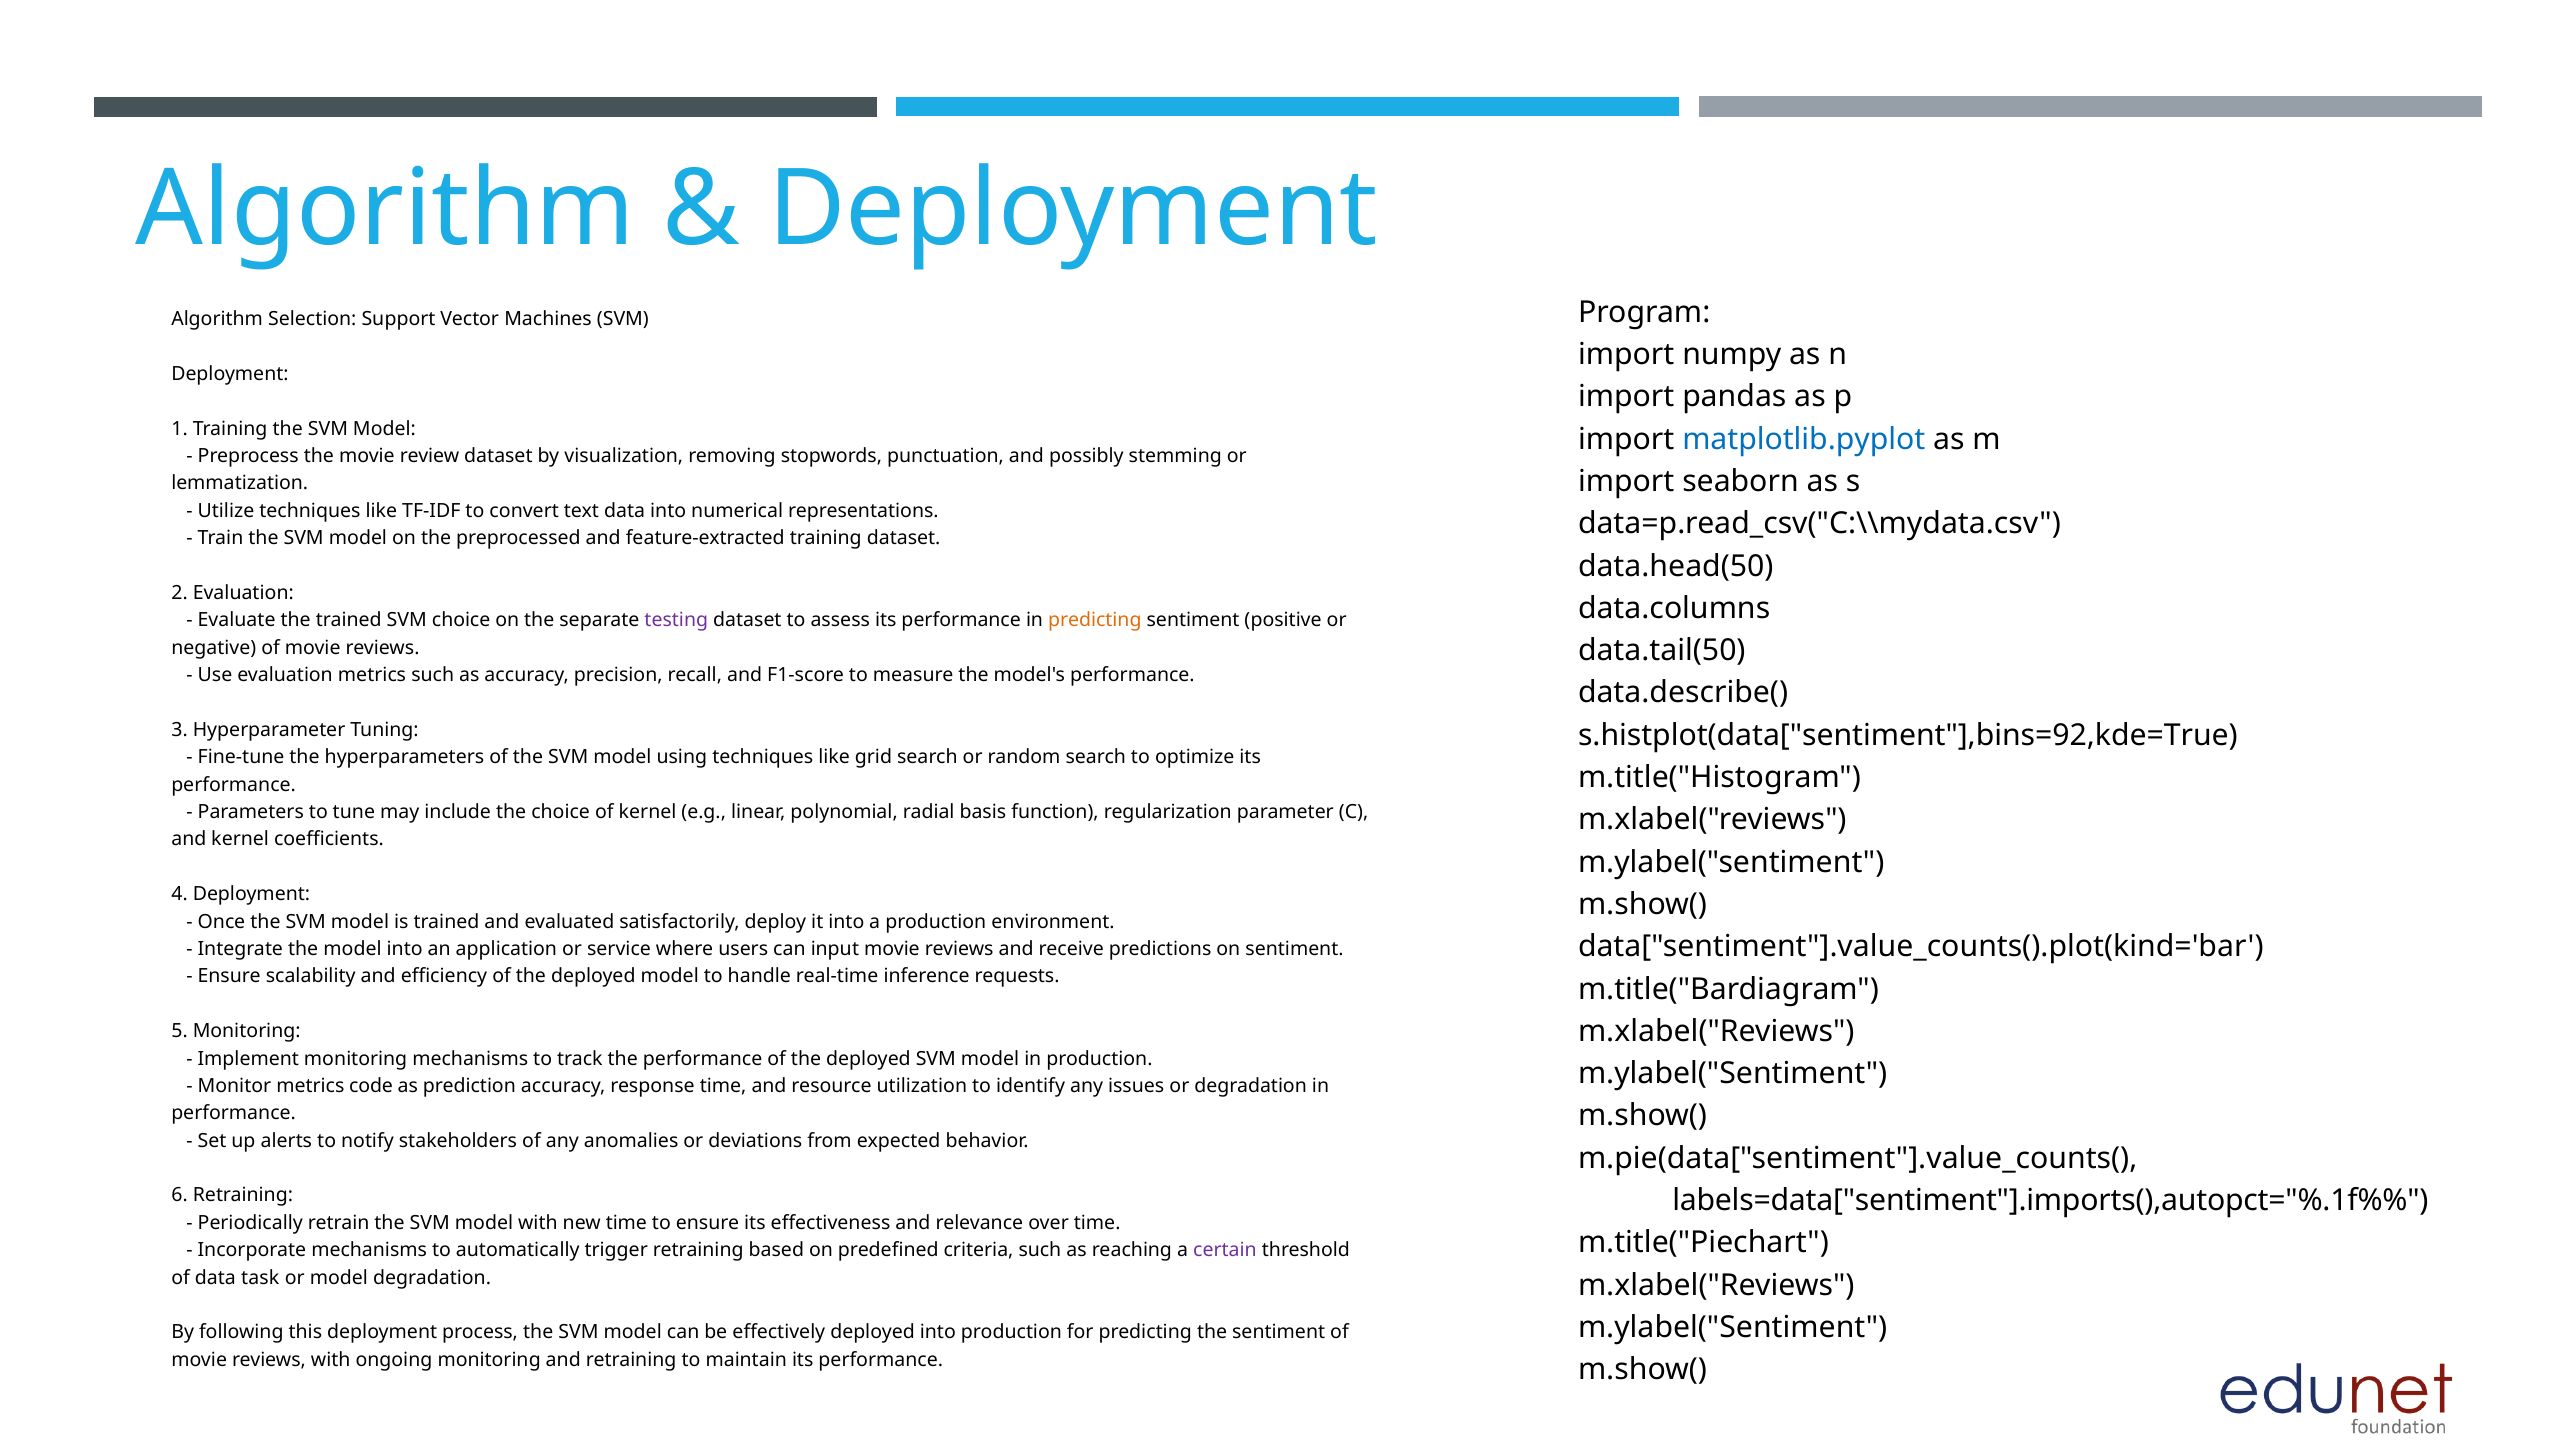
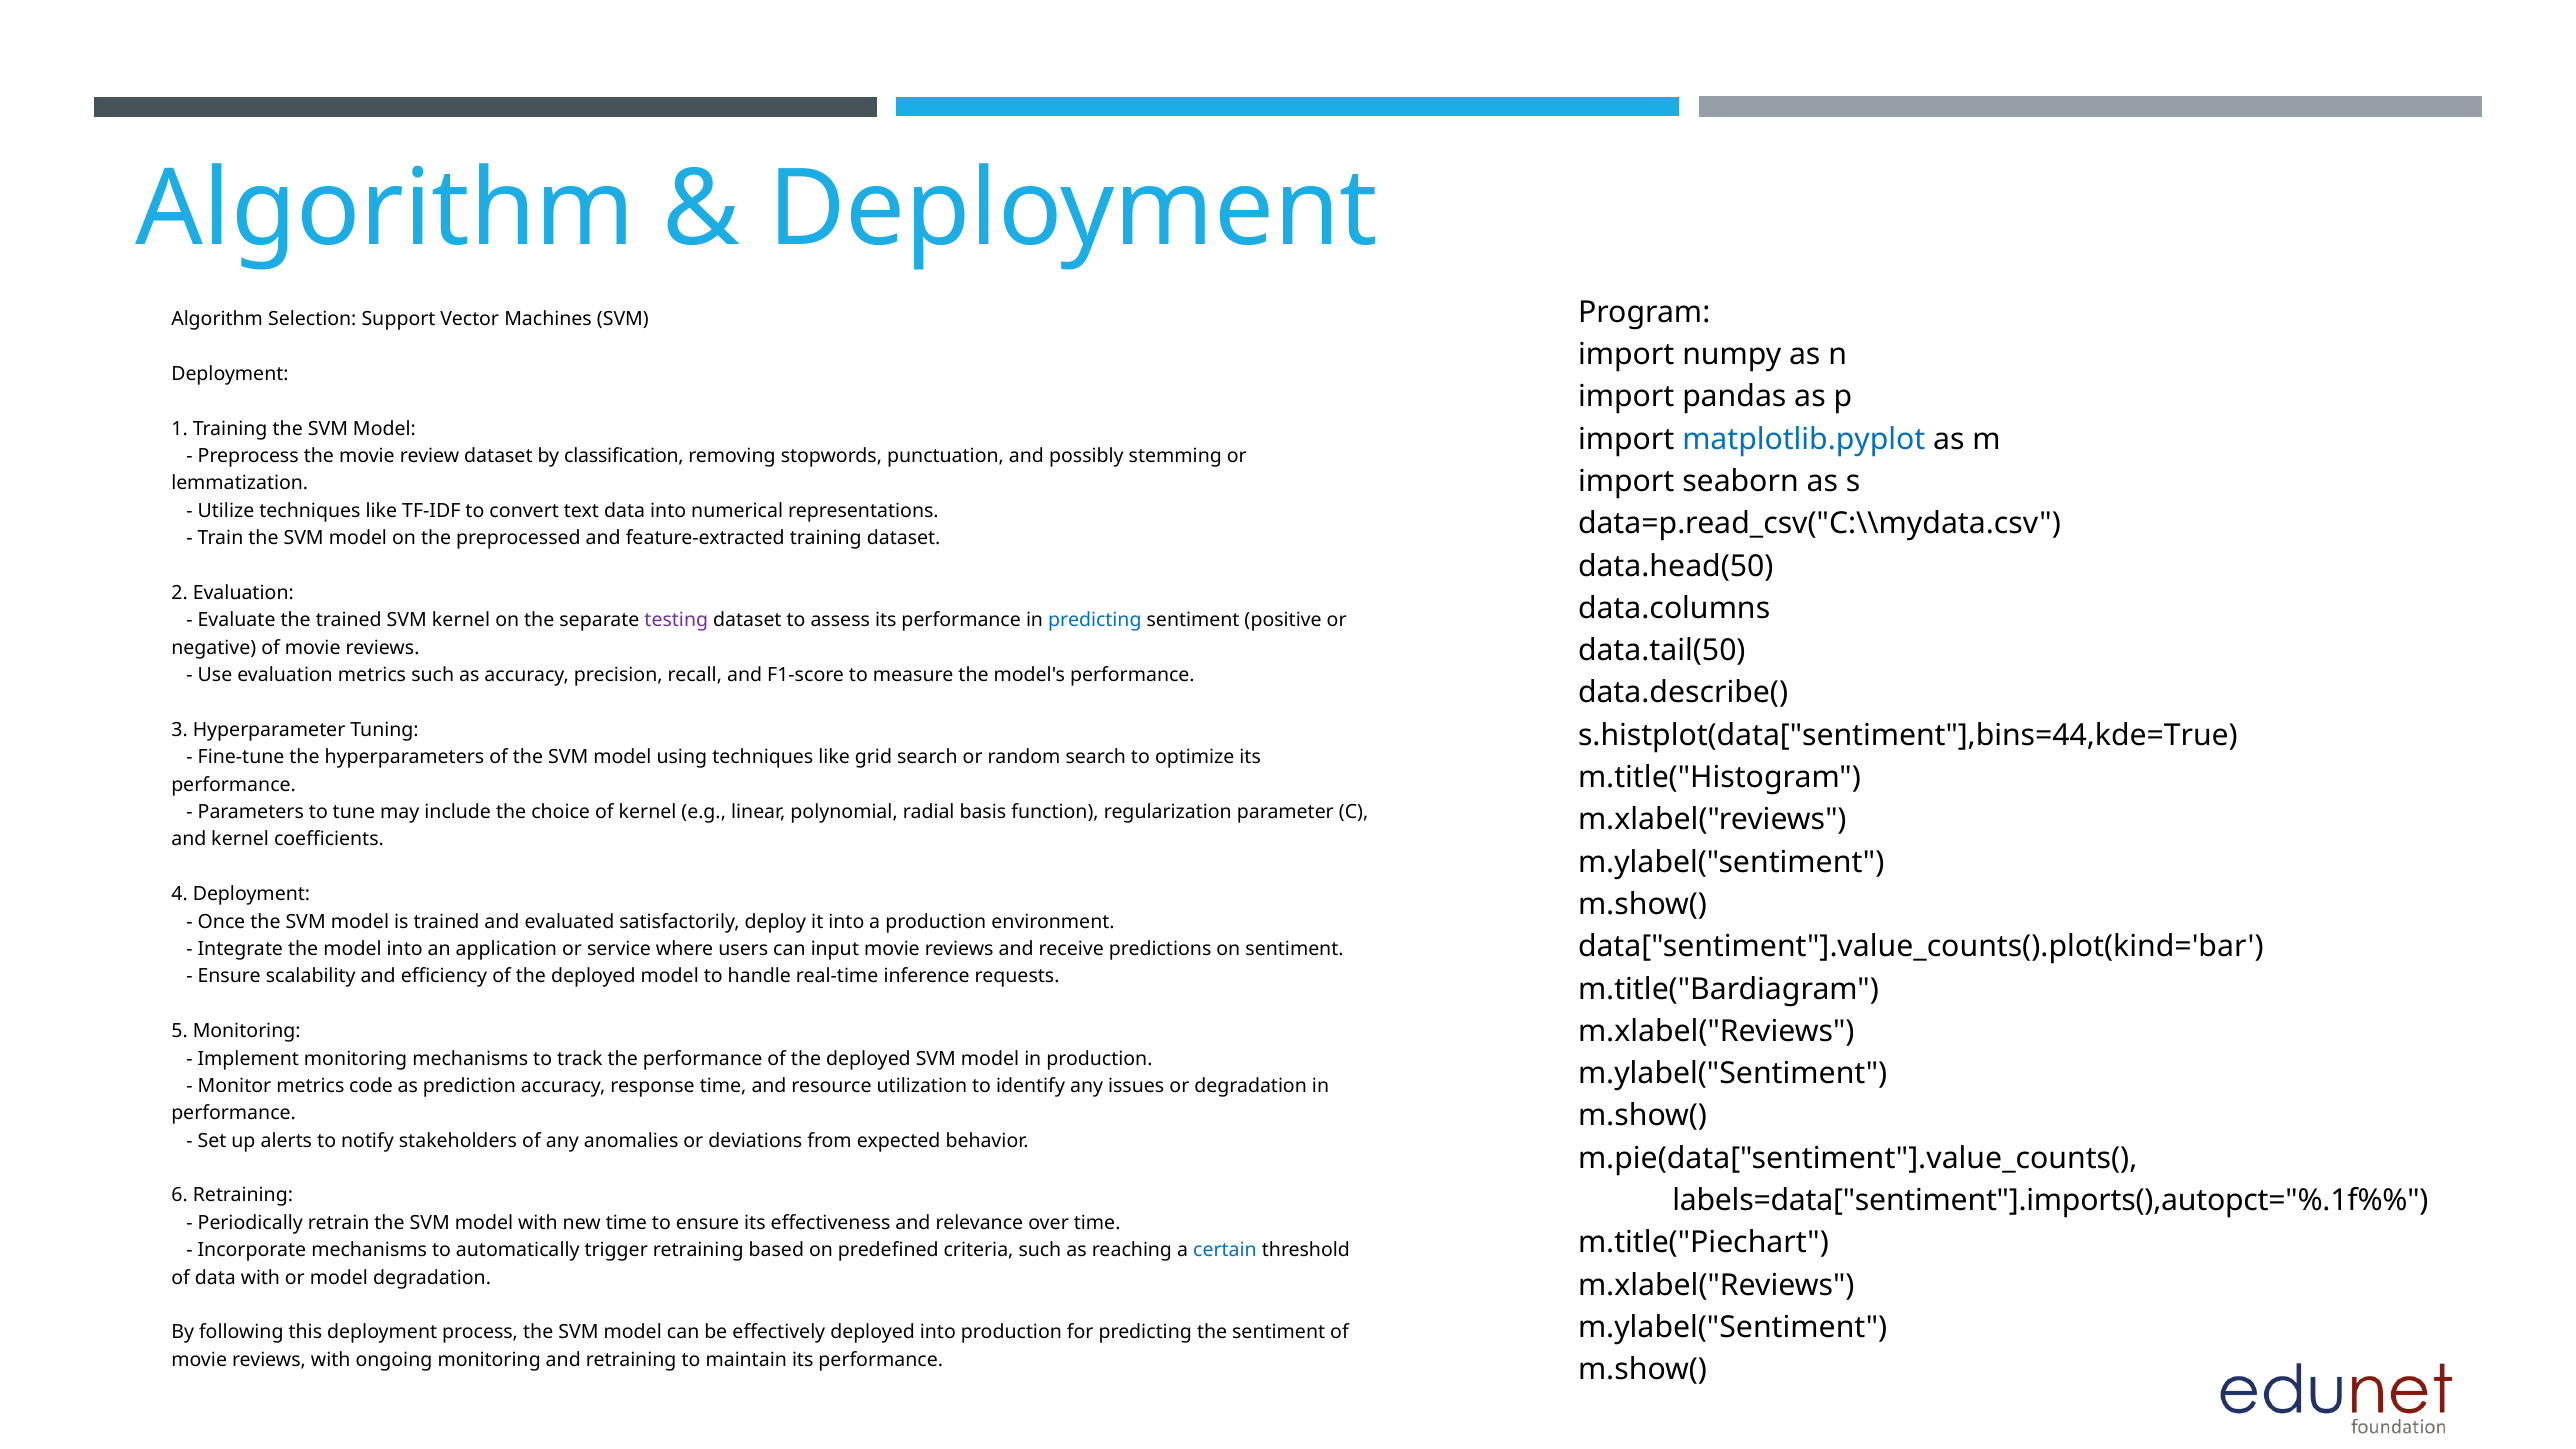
visualization: visualization -> classification (624, 456)
SVM choice: choice -> kernel (461, 620)
predicting colour: orange -> blue (1095, 620)
s.histplot(data["sentiment"],bins=92,kde=True: s.histplot(data["sentiment"],bins=92,kde=True -> s.histplot(data["sentiment"],bins=44,kde=True (1908, 735)
certain colour: purple -> blue (1225, 1250)
data task: task -> with (260, 1278)
